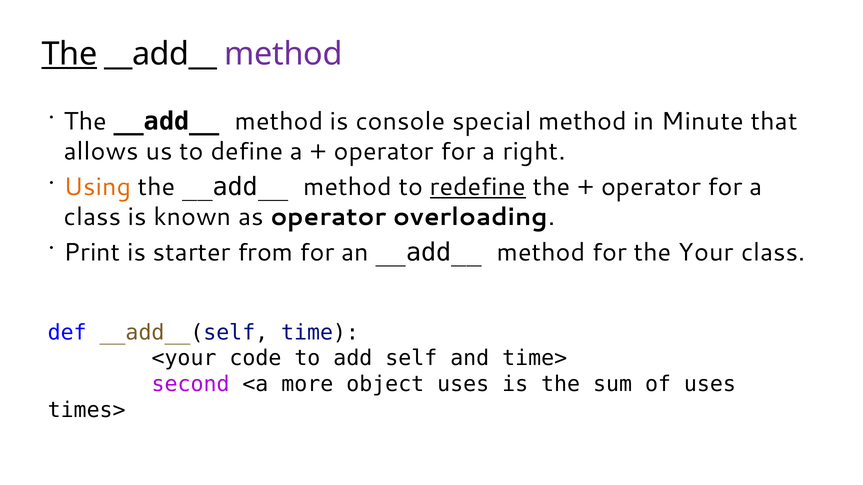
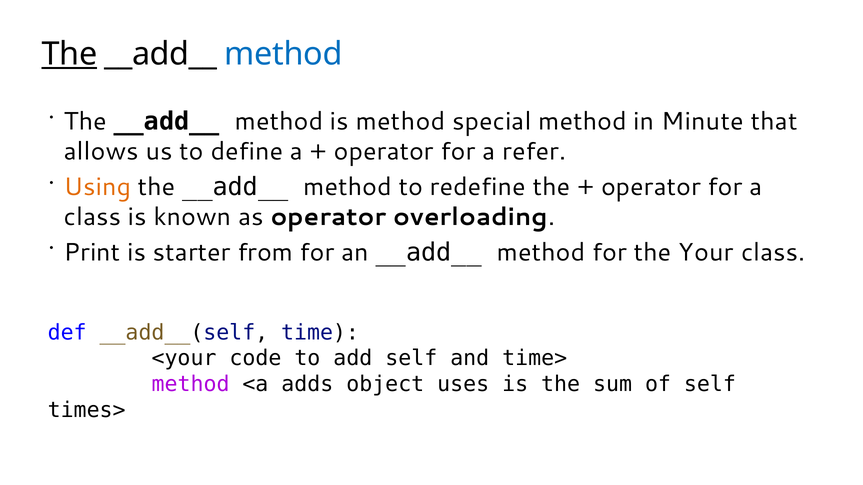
method colour: purple -> blue (283, 54)
is console: console -> method (400, 122)
right: right -> refer (534, 152)
redefine underline: present -> none (478, 187)
second: second -> method (191, 384)
more: more -> adds (307, 384)
of uses: uses -> self (710, 384)
